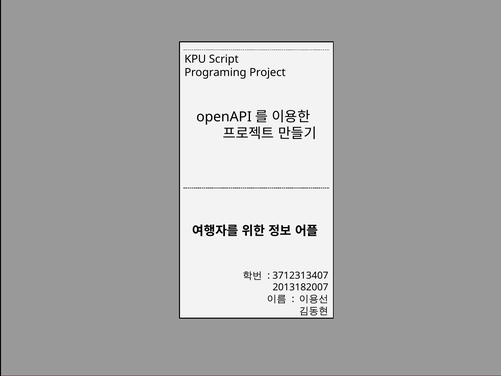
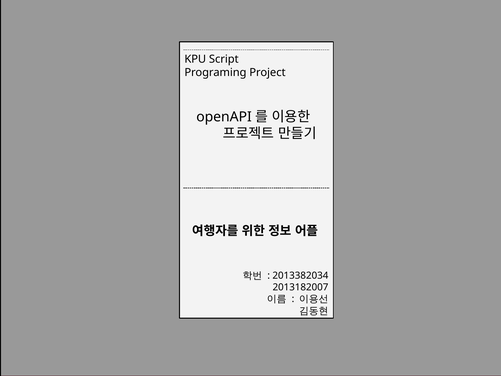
3712313407: 3712313407 -> 2013382034 (300, 275)
